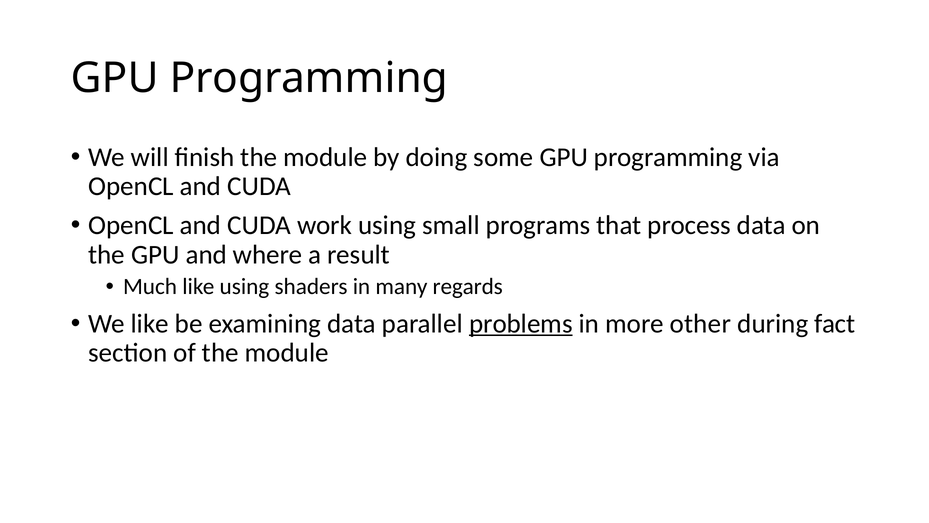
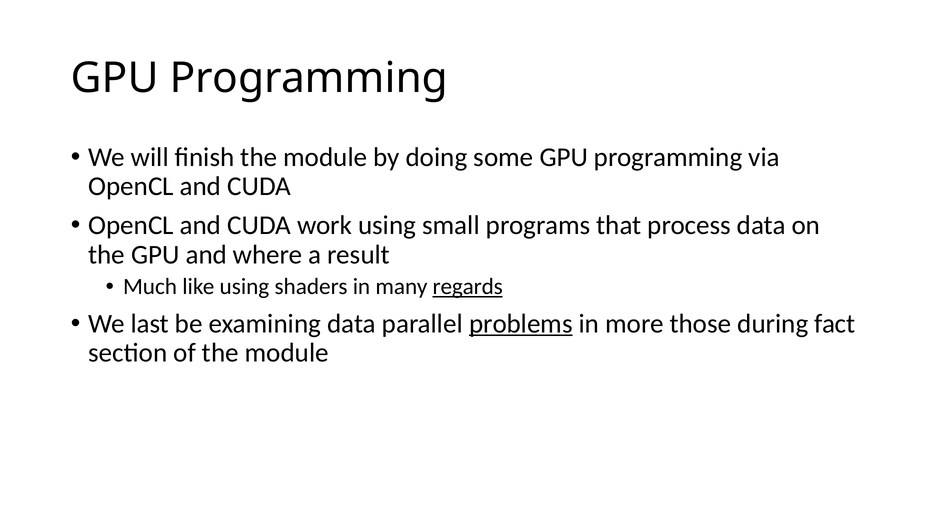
regards underline: none -> present (468, 287)
We like: like -> last (150, 323)
other: other -> those (700, 323)
